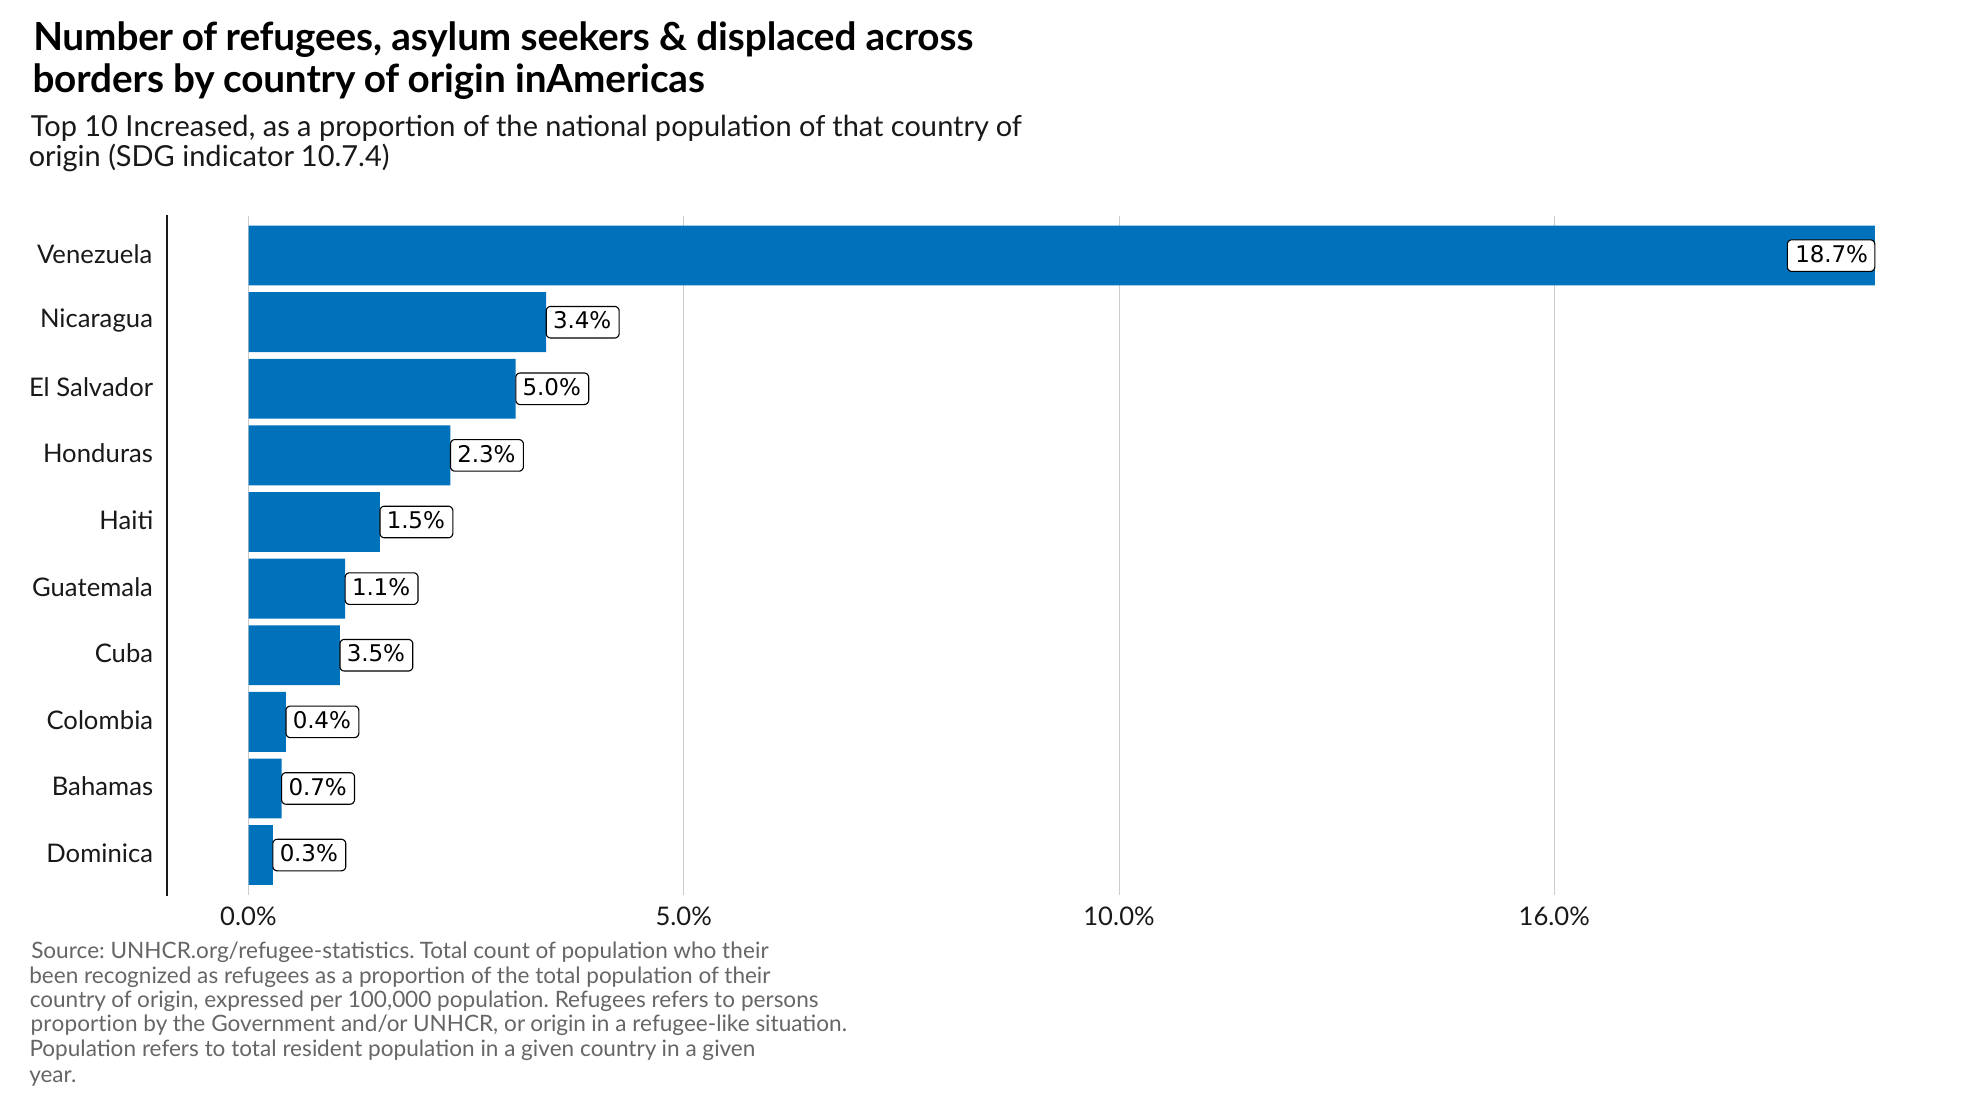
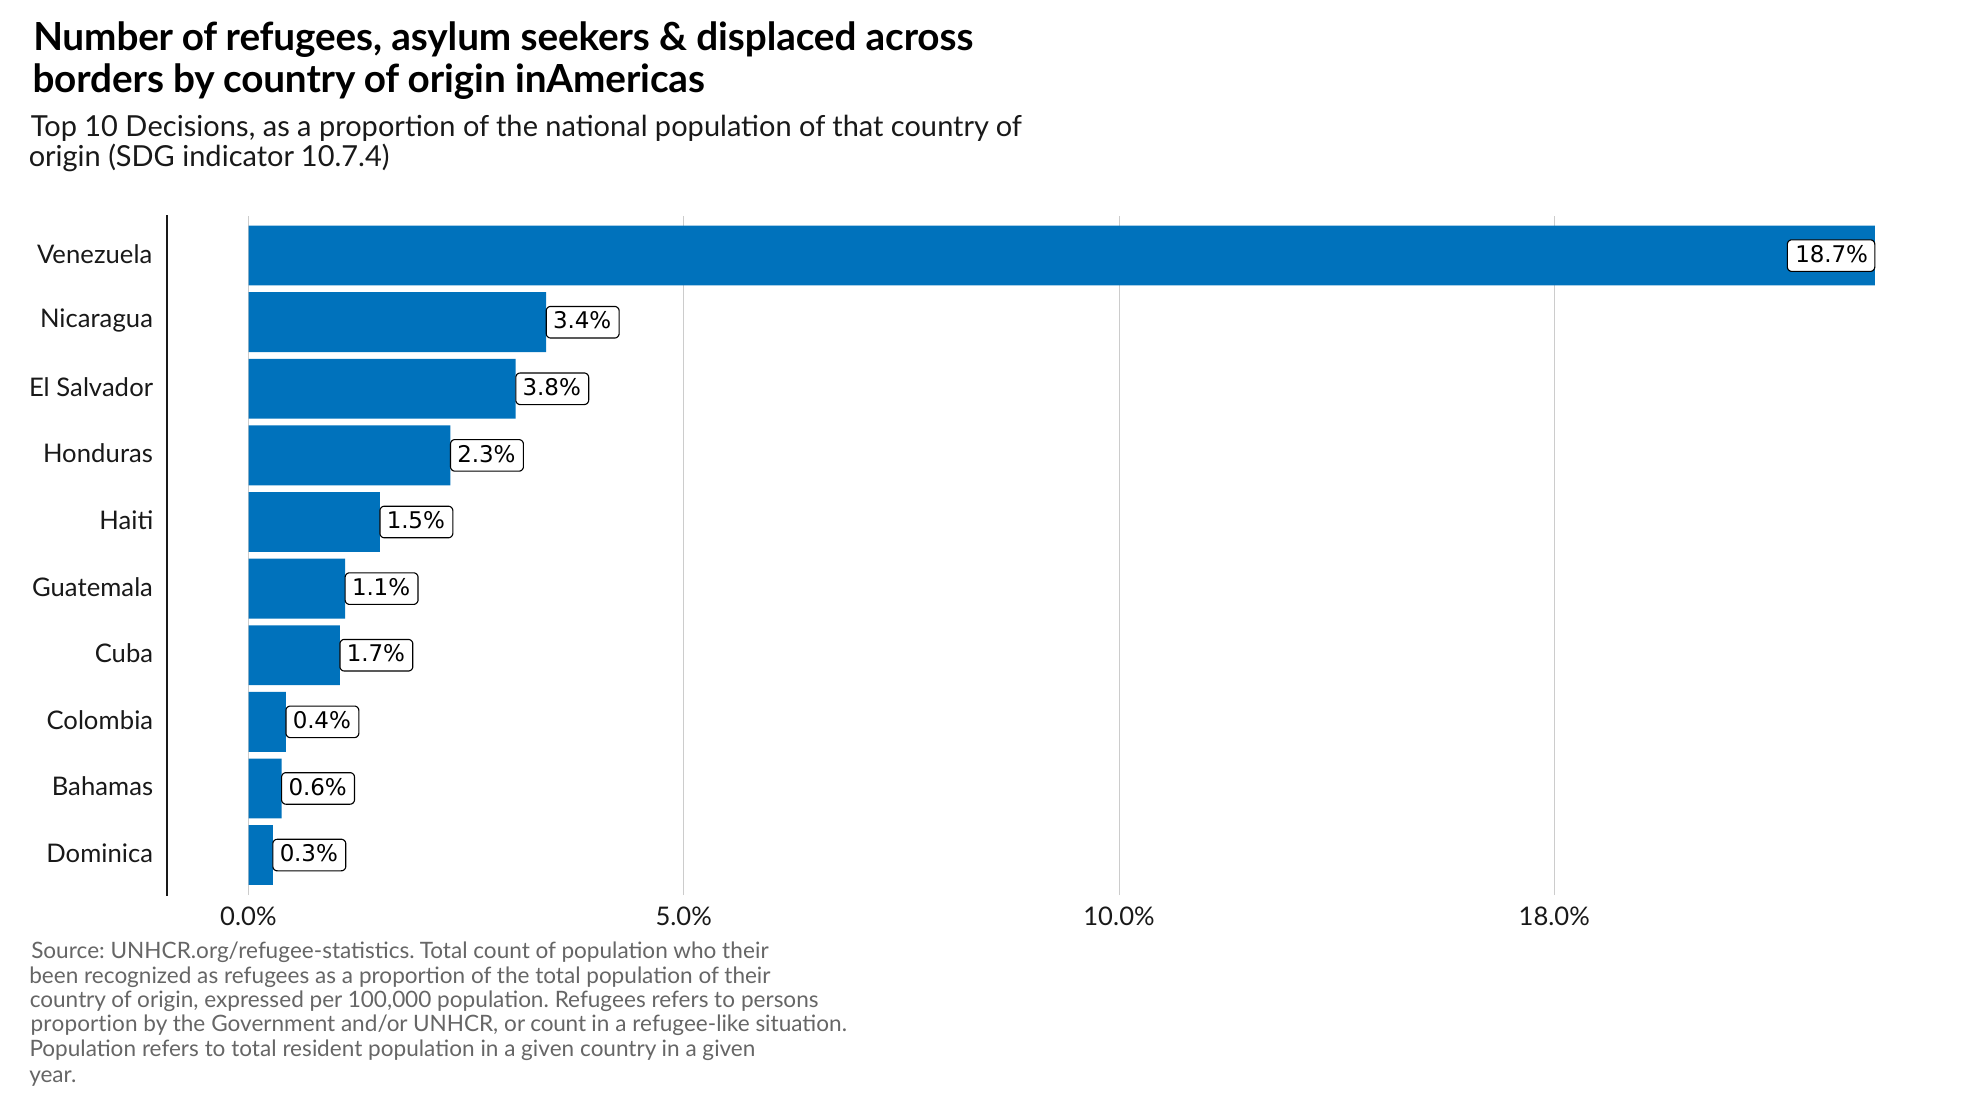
Increased: Increased -> Decisions (190, 127)
5.0%: 5.0% -> 3.8% (552, 388)
3.5%: 3.5% -> 1.7% (376, 654)
0.7%: 0.7% -> 0.6% (318, 787)
16.0%: 16.0% -> 18.0% (1554, 916)
or origin: origin -> count (558, 1024)
